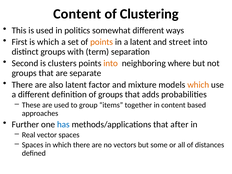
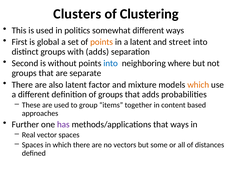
Content: Content -> Clusters (77, 14)
is which: which -> global (48, 42)
with term: term -> adds (97, 52)
clusters: clusters -> without (62, 63)
into colour: orange -> blue (111, 63)
has colour: blue -> purple (63, 124)
that after: after -> ways (180, 124)
